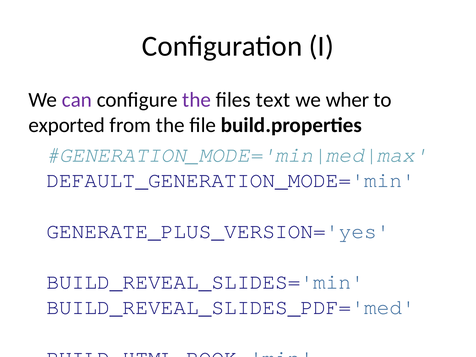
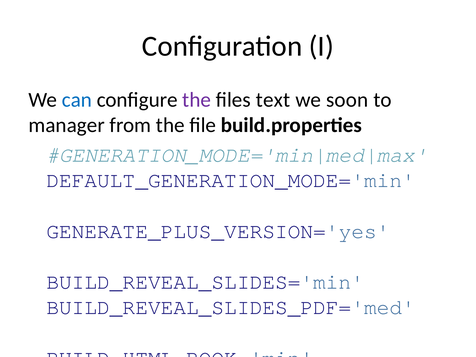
can colour: purple -> blue (77, 100)
wher: wher -> soon (347, 100)
exported: exported -> manager (67, 125)
